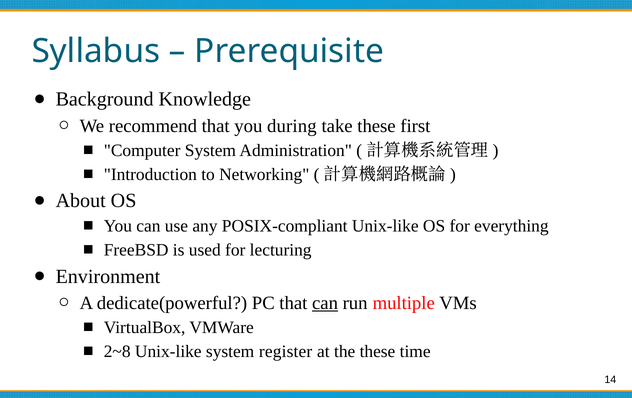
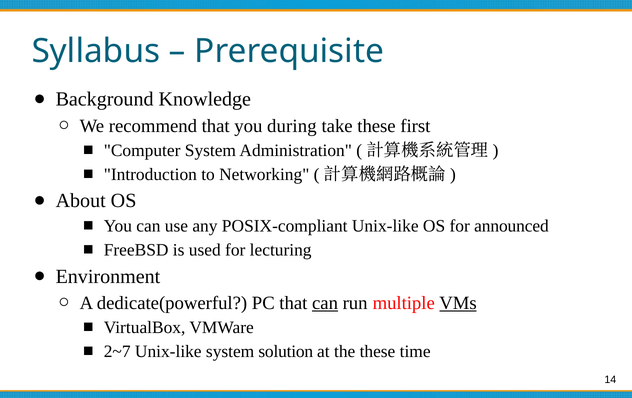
everything: everything -> announced (511, 226)
VMs underline: none -> present (458, 303)
2~8: 2~8 -> 2~7 (117, 352)
register: register -> solution (286, 352)
